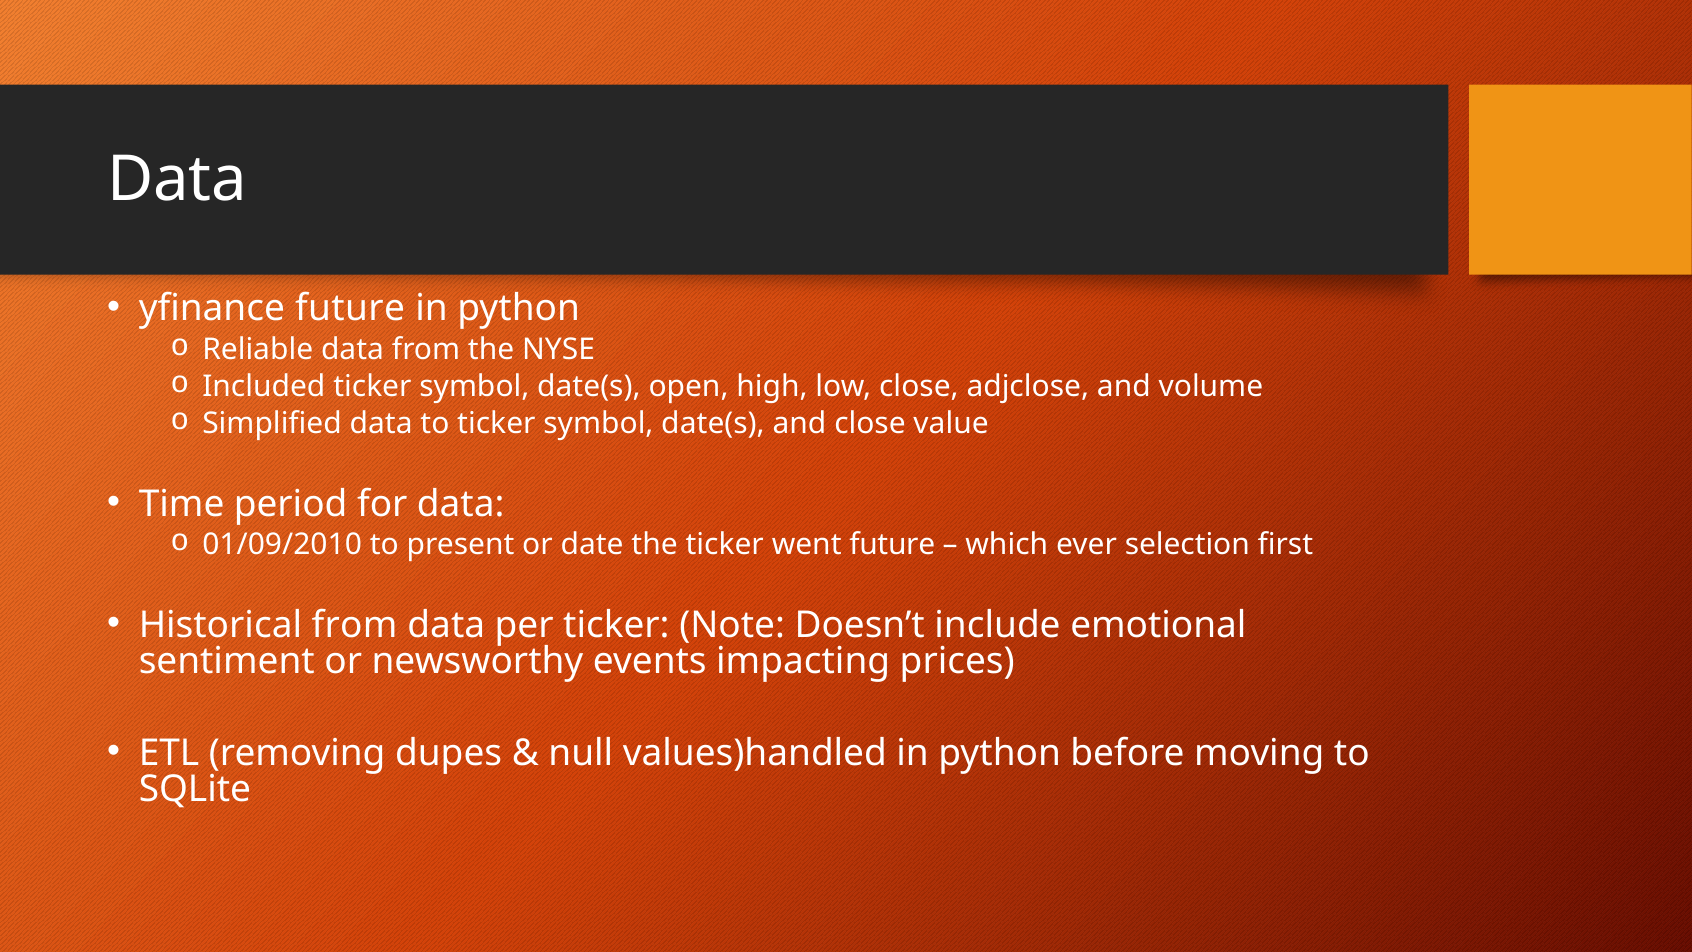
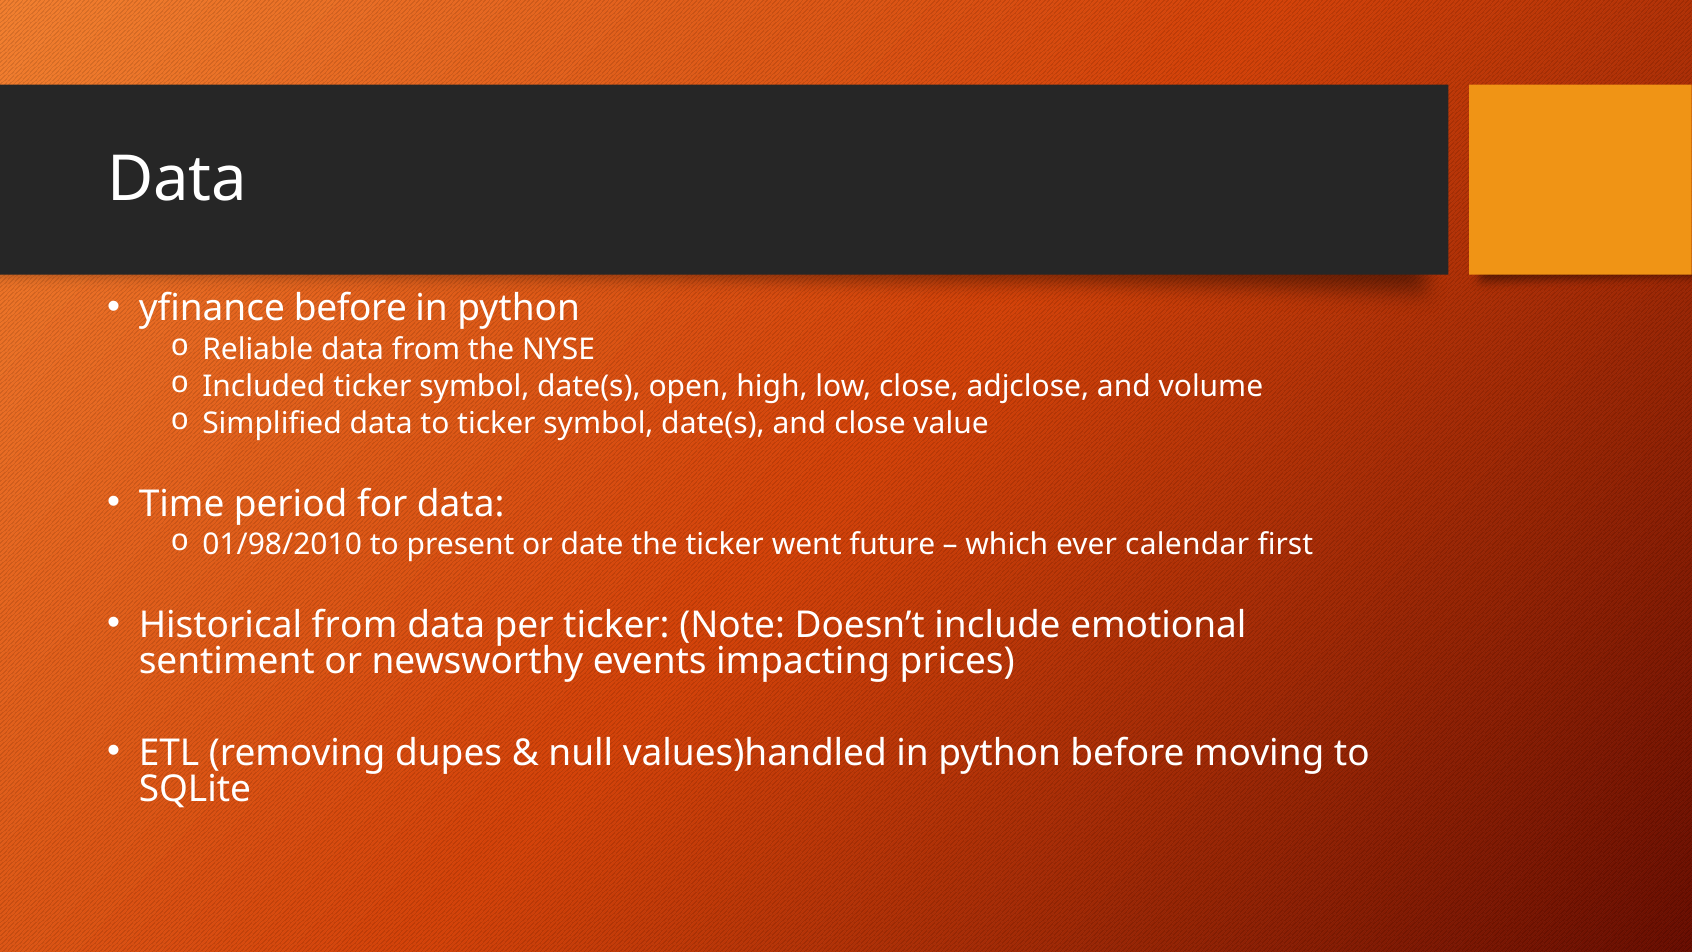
yfinance future: future -> before (350, 308)
01/09/2010: 01/09/2010 -> 01/98/2010 (282, 544)
selection: selection -> calendar (1187, 544)
